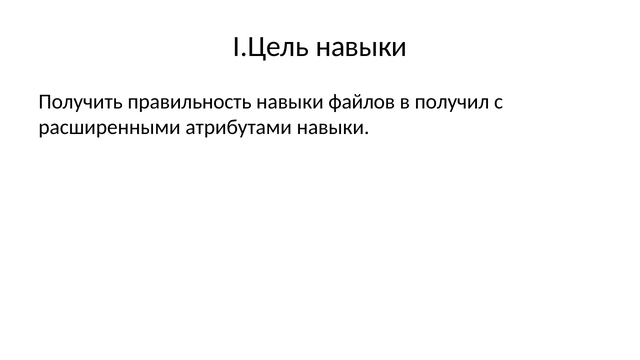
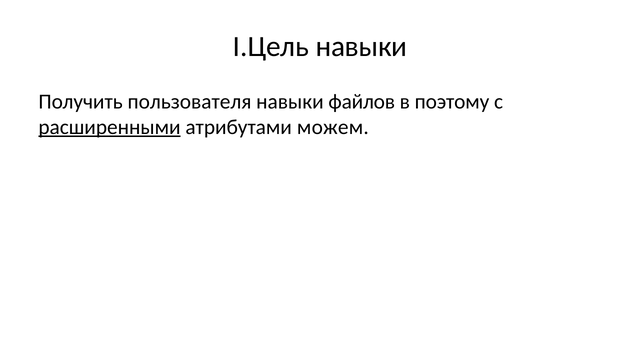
правильность: правильность -> пользователя (190, 102)
получил: получил -> поэтому (452, 102)
расширенными underline: none -> present (110, 127)
атрибутами навыки: навыки -> можем (333, 127)
